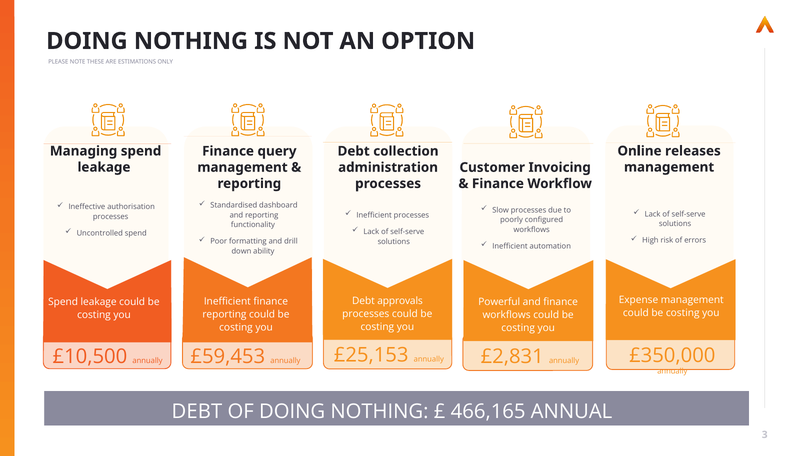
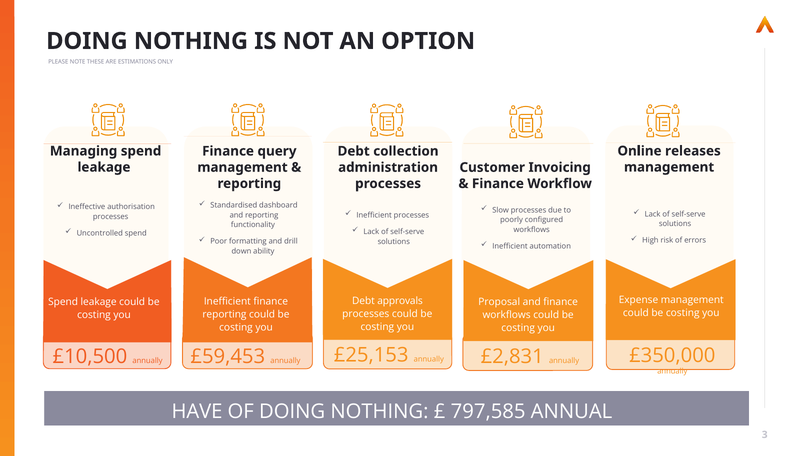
Powerful: Powerful -> Proposal (499, 302)
DEBT: DEBT -> HAVE (197, 412)
466,165: 466,165 -> 797,585 (488, 412)
